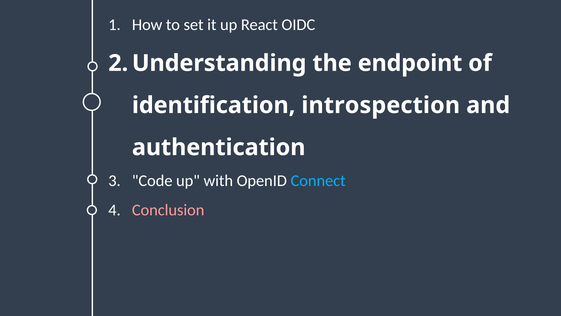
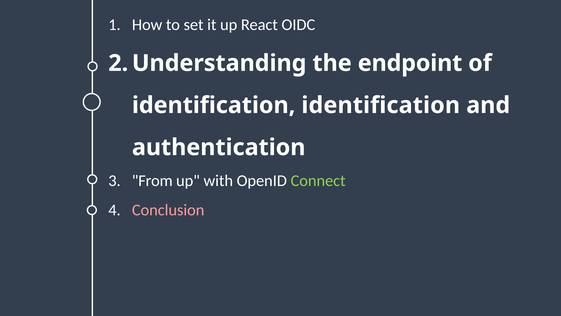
identification introspection: introspection -> identification (381, 105)
Code: Code -> From (152, 180)
Connect colour: light blue -> light green (318, 180)
